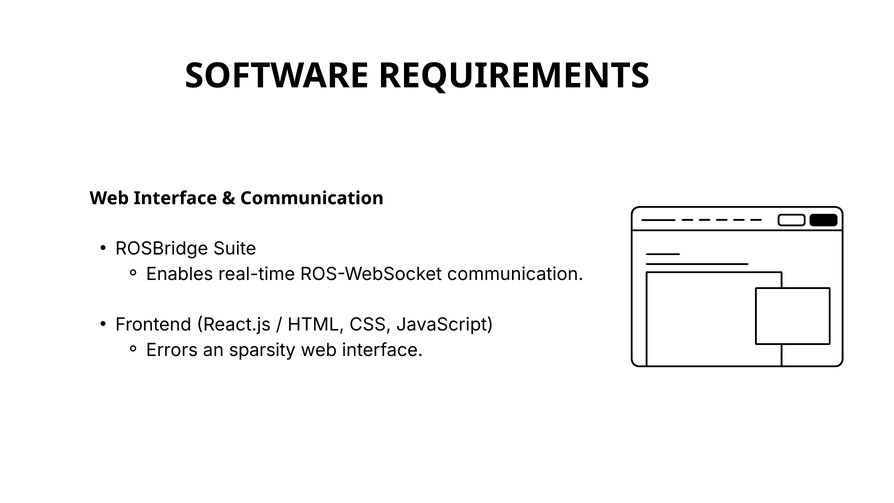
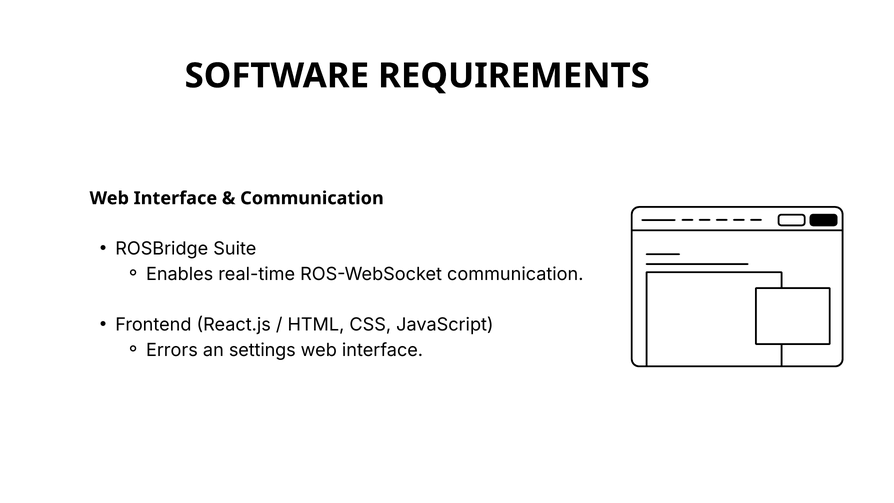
sparsity: sparsity -> settings (262, 350)
